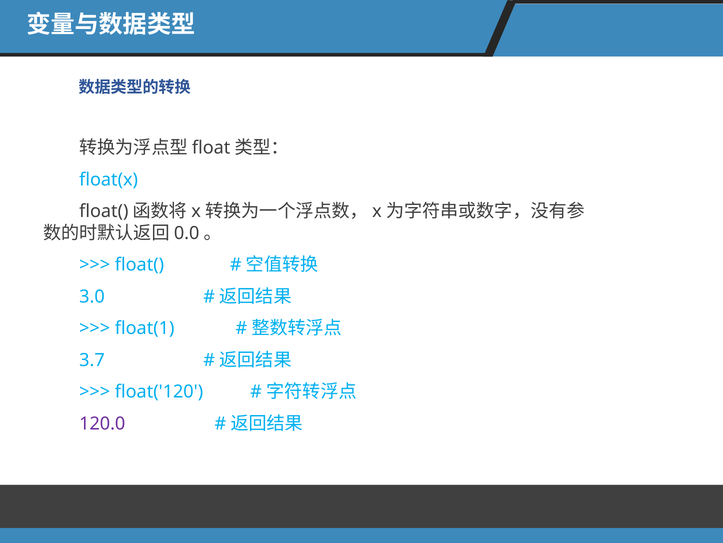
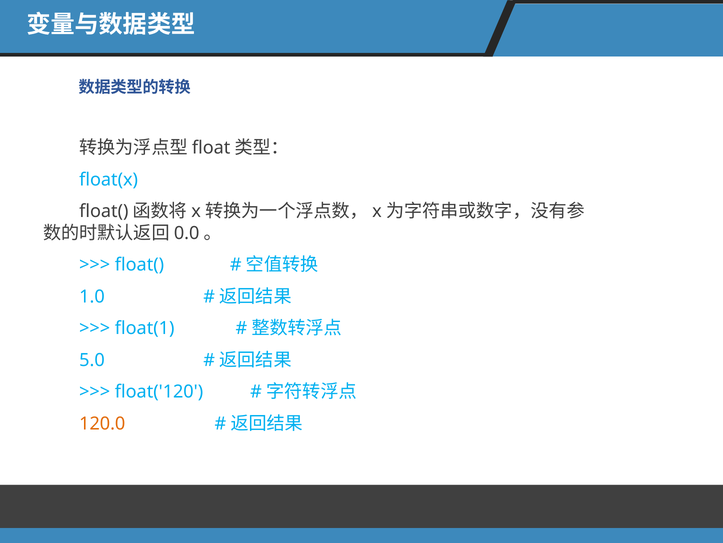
3.0: 3.0 -> 1.0 (92, 296)
3.7: 3.7 -> 5.0 (92, 360)
120.0 colour: purple -> orange (102, 423)
